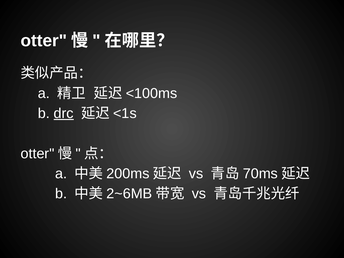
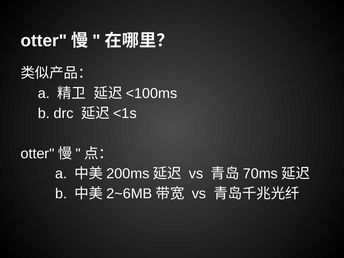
drc underline: present -> none (64, 113)
